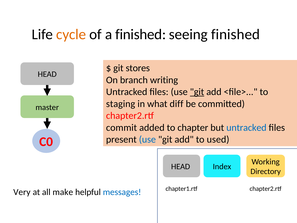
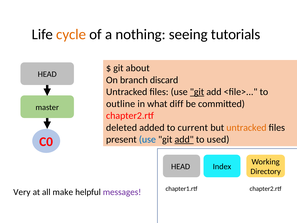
a finished: finished -> nothing (141, 34)
seeing finished: finished -> tutorials (236, 34)
stores: stores -> about (138, 68)
writing: writing -> discard (164, 80)
staging: staging -> outline (121, 104)
commit: commit -> deleted (122, 127)
chapter: chapter -> current (193, 127)
untracked colour: blue -> orange (246, 127)
add underline: none -> present (184, 139)
messages colour: blue -> purple (122, 192)
